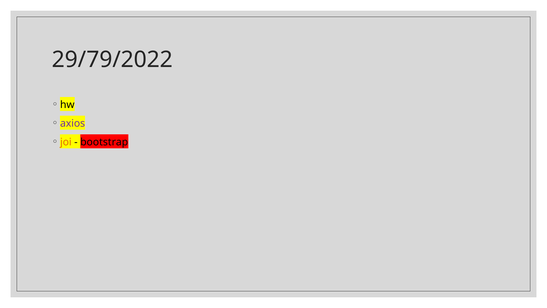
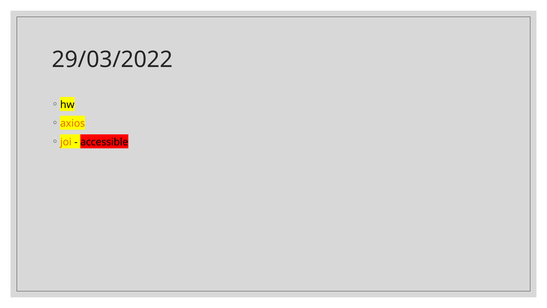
29/79/2022: 29/79/2022 -> 29/03/2022 (112, 59)
axios colour: purple -> orange (73, 123)
bootstrap: bootstrap -> accessible (104, 142)
